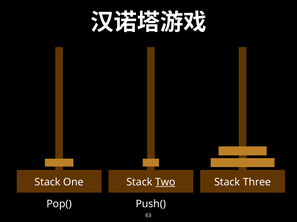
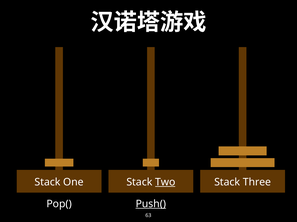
Push( underline: none -> present (151, 204)
